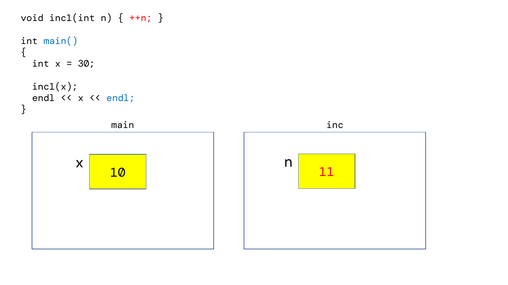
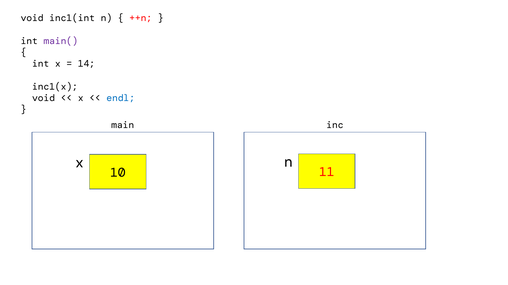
main( colour: blue -> purple (61, 41)
30: 30 -> 14 (86, 64)
endl: endl -> void (44, 98)
